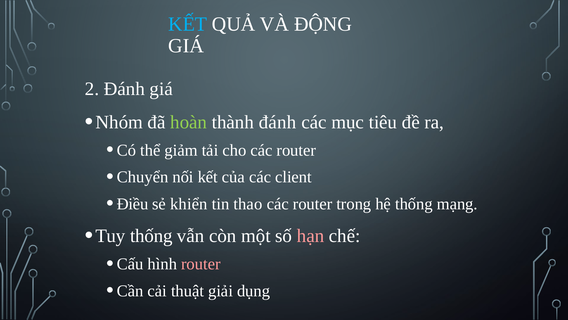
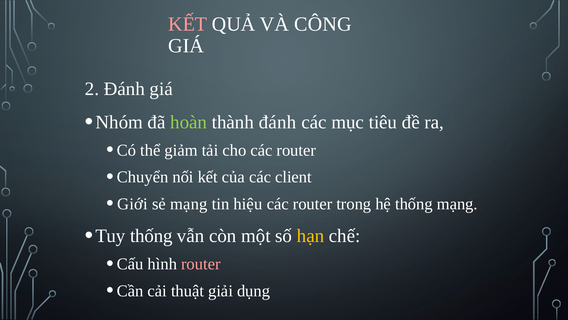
KẾT colour: light blue -> pink (188, 24)
ĐỘNG: ĐỘNG -> CÔNG (323, 24)
Điều: Điều -> Giới (132, 204)
sẻ khiển: khiển -> mạng (189, 204)
thao: thao -> hiệu (248, 204)
hạn colour: pink -> yellow (311, 236)
